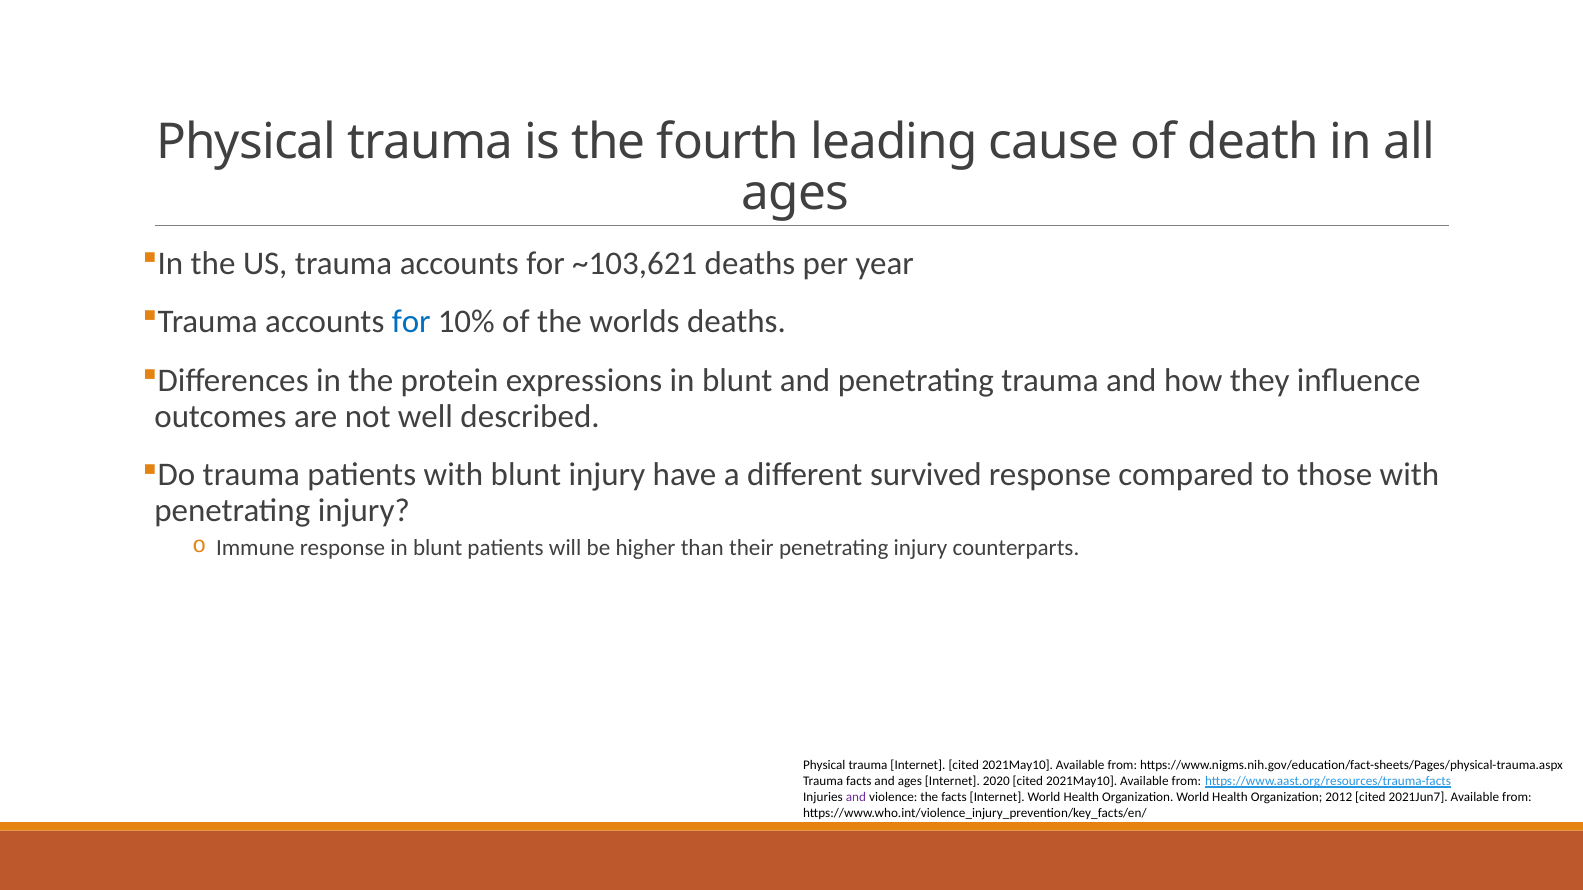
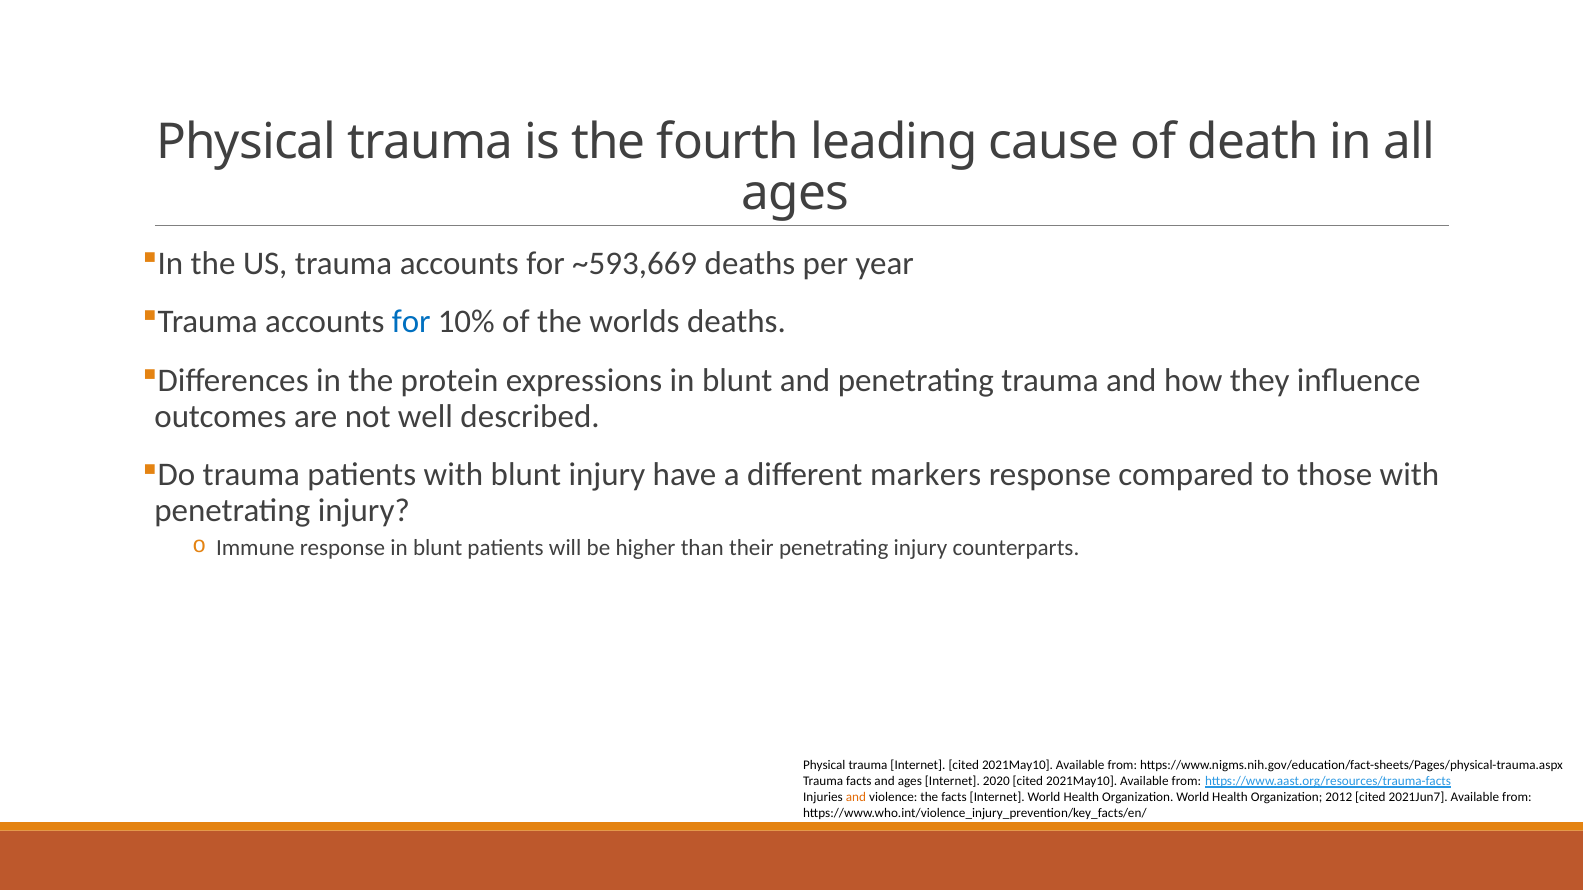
~103,621: ~103,621 -> ~593,669 (635, 263)
survived: survived -> markers (926, 475)
and colour: purple -> orange (856, 798)
